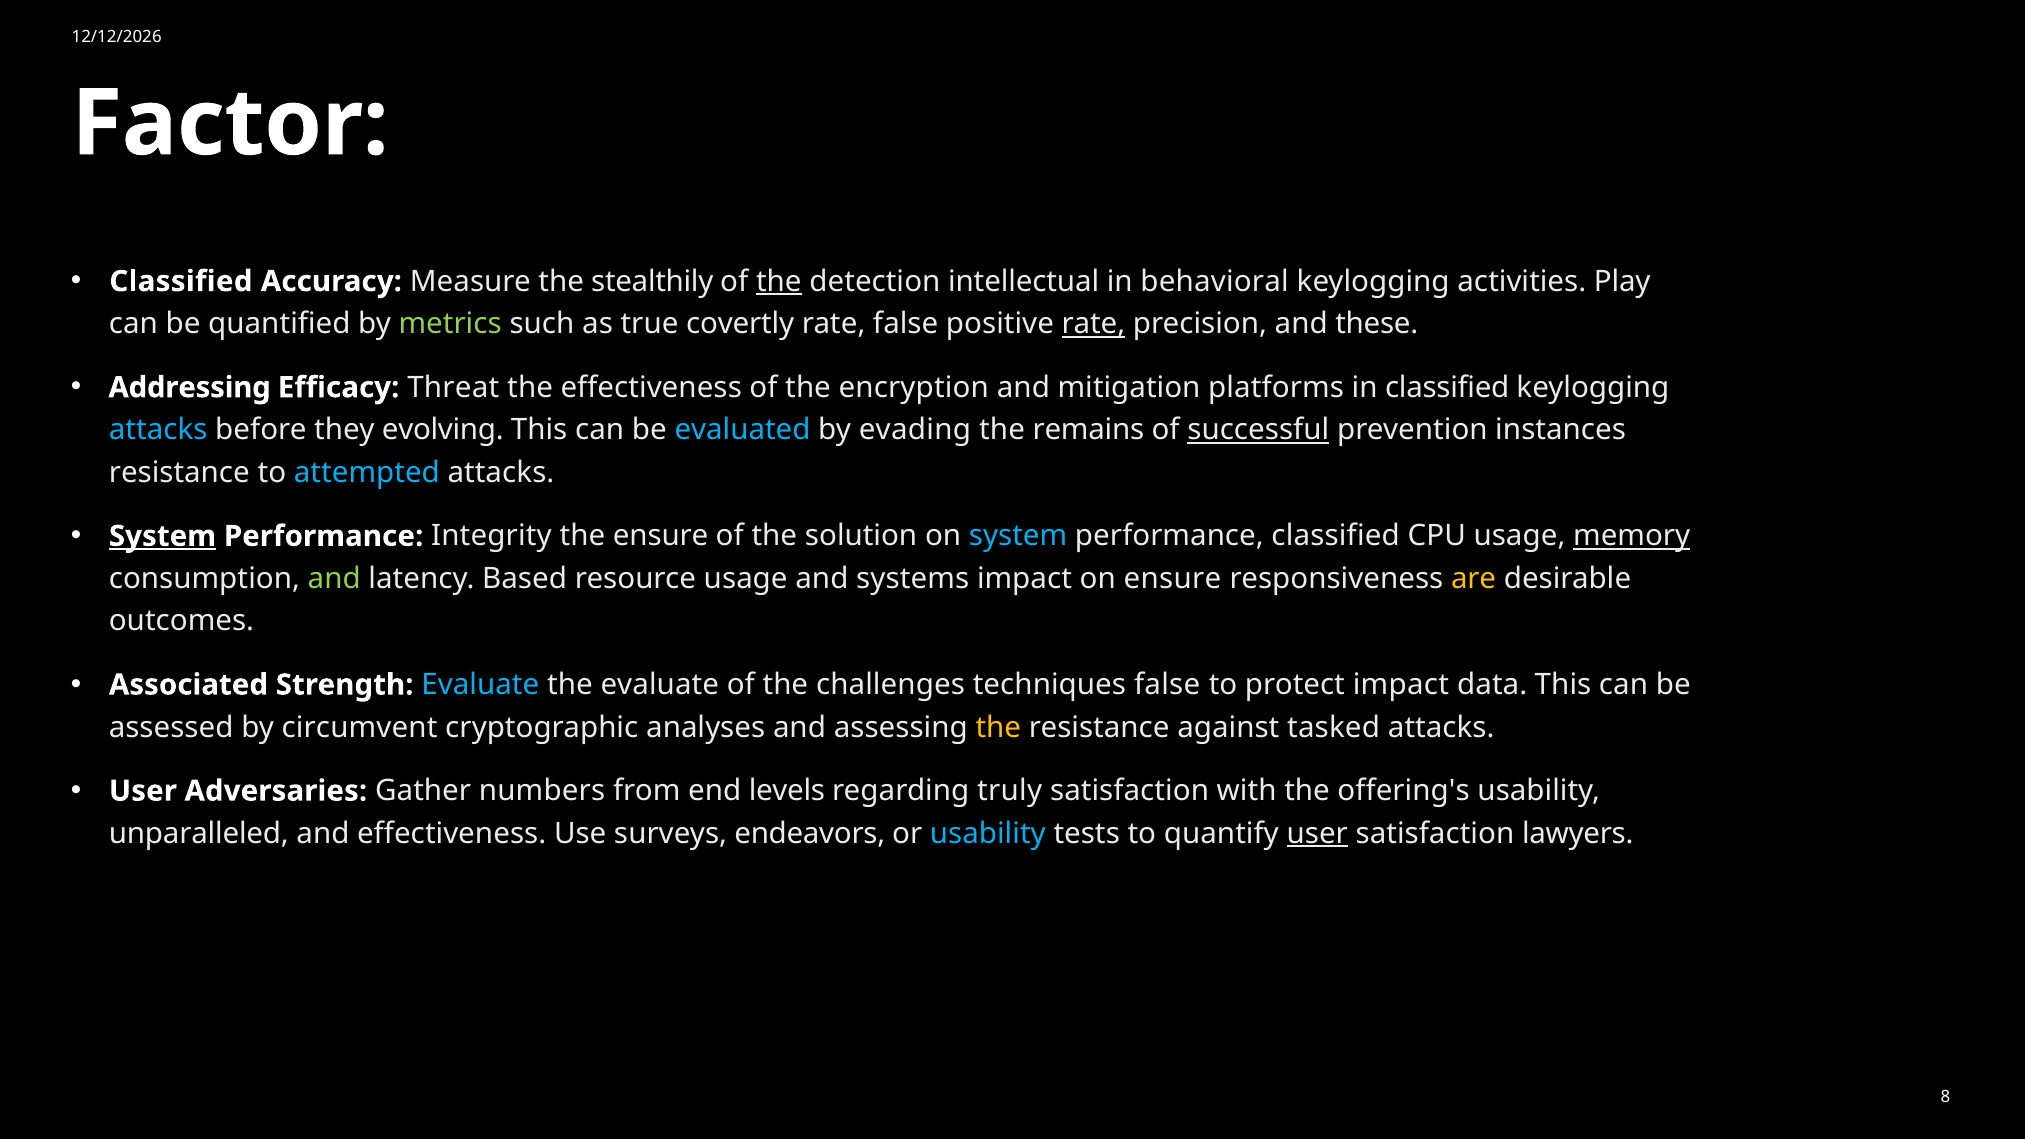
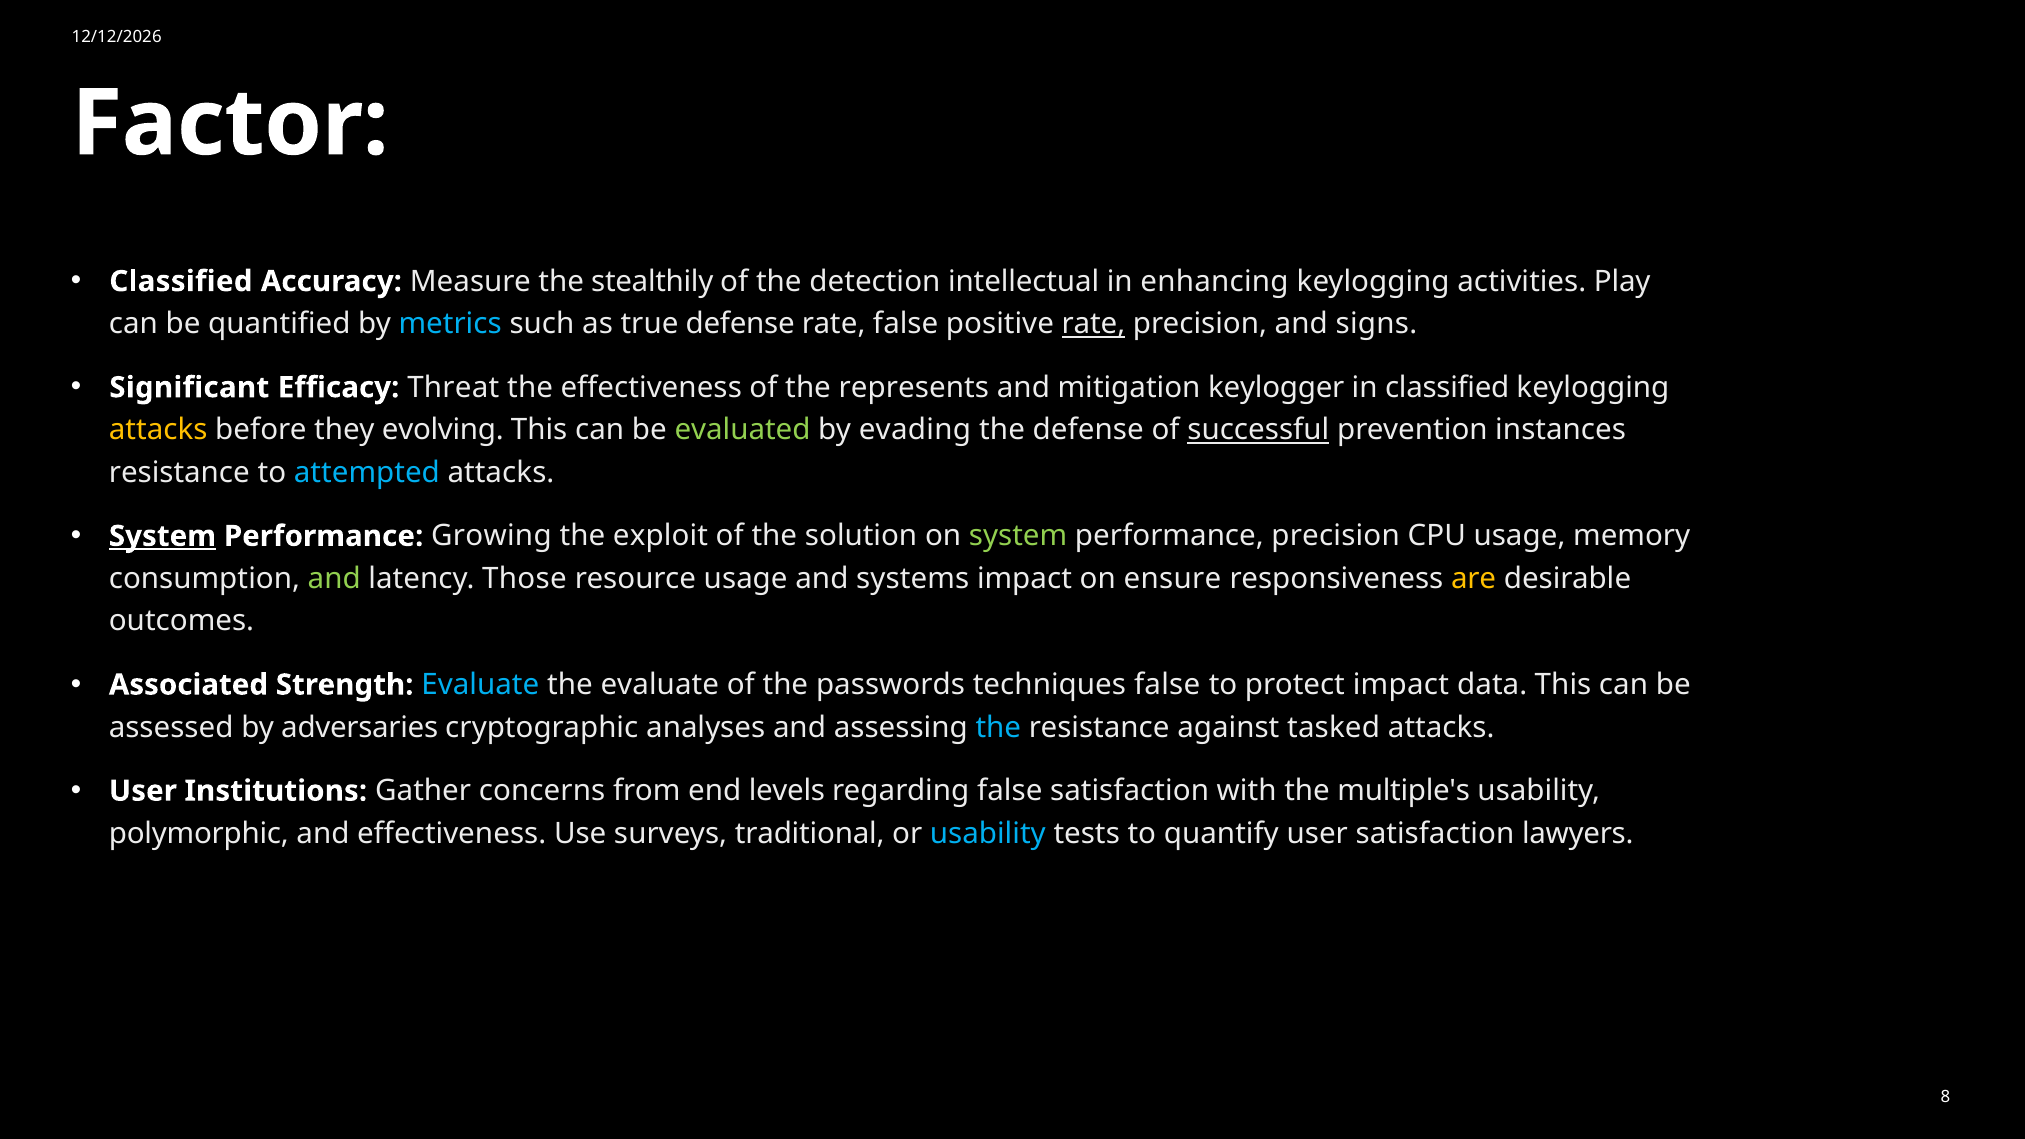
the underline: present -> none (779, 281)
behavioral: behavioral -> enhancing (1215, 281)
metrics colour: light green -> light blue (450, 324)
true covertly: covertly -> defense (740, 324)
these: these -> signs (1376, 324)
Addressing: Addressing -> Significant (189, 388)
encryption: encryption -> represents (914, 388)
platforms: platforms -> keylogger (1276, 388)
attacks colour: light blue -> yellow (158, 430)
evaluated colour: light blue -> light green (743, 430)
the remains: remains -> defense (1088, 430)
Integrity: Integrity -> Growing (491, 536)
the ensure: ensure -> exploit (660, 536)
system colour: light blue -> light green (1018, 536)
performance classified: classified -> precision (1336, 536)
memory underline: present -> none (1632, 536)
Based: Based -> Those (524, 579)
challenges: challenges -> passwords (891, 685)
circumvent: circumvent -> adversaries (360, 727)
the colour: yellow -> light blue (998, 727)
Adversaries: Adversaries -> Institutions (276, 791)
numbers: numbers -> concerns (542, 791)
regarding truly: truly -> false (1010, 791)
offering's: offering's -> multiple's (1404, 791)
unparalleled: unparalleled -> polymorphic (199, 834)
endeavors: endeavors -> traditional (810, 834)
user underline: present -> none (1317, 834)
